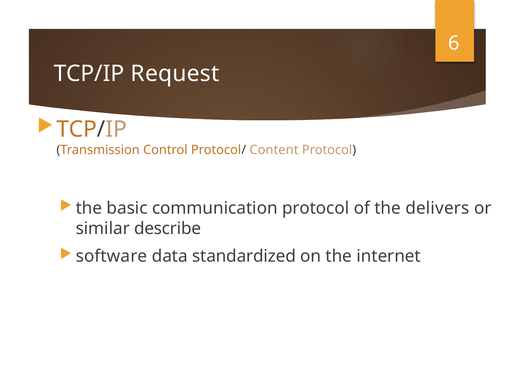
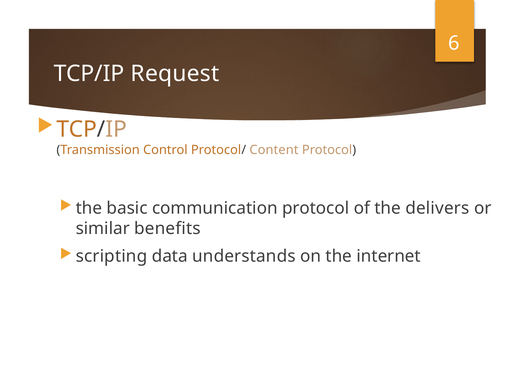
describe: describe -> benefits (167, 229)
software: software -> scripting (111, 257)
standardized: standardized -> understands (244, 257)
